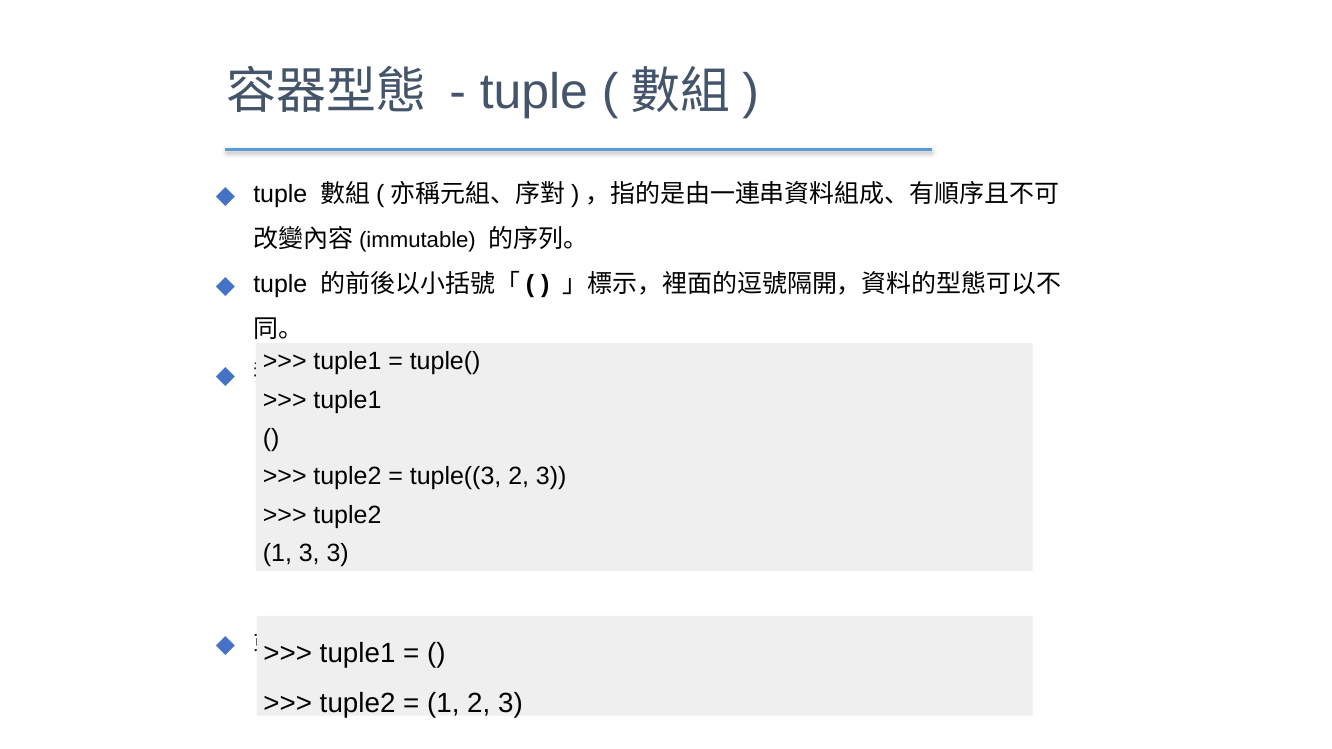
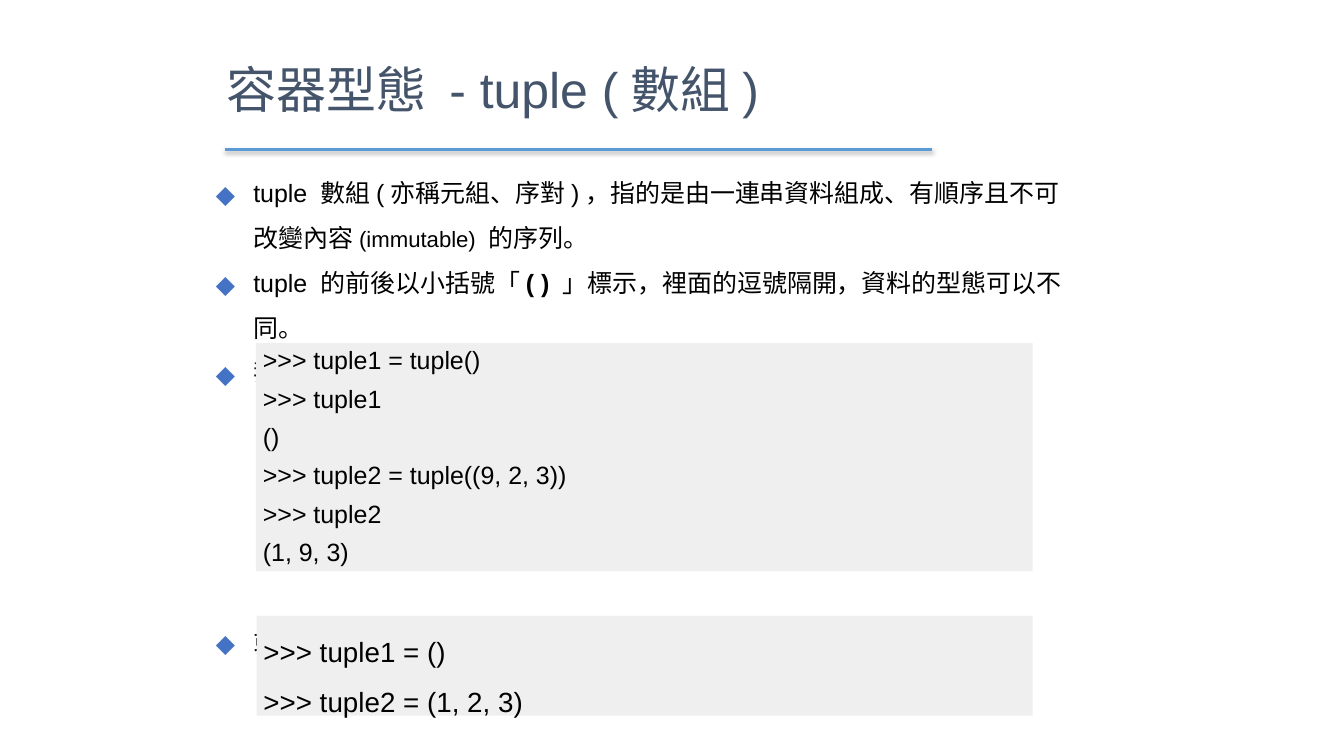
tuple((3: tuple((3 -> tuple((9 (456, 477)
1 3: 3 -> 9 (309, 553)
